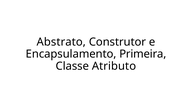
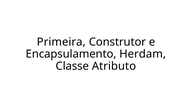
Abstrato: Abstrato -> Primeira (61, 42)
Primeira: Primeira -> Herdam (143, 54)
